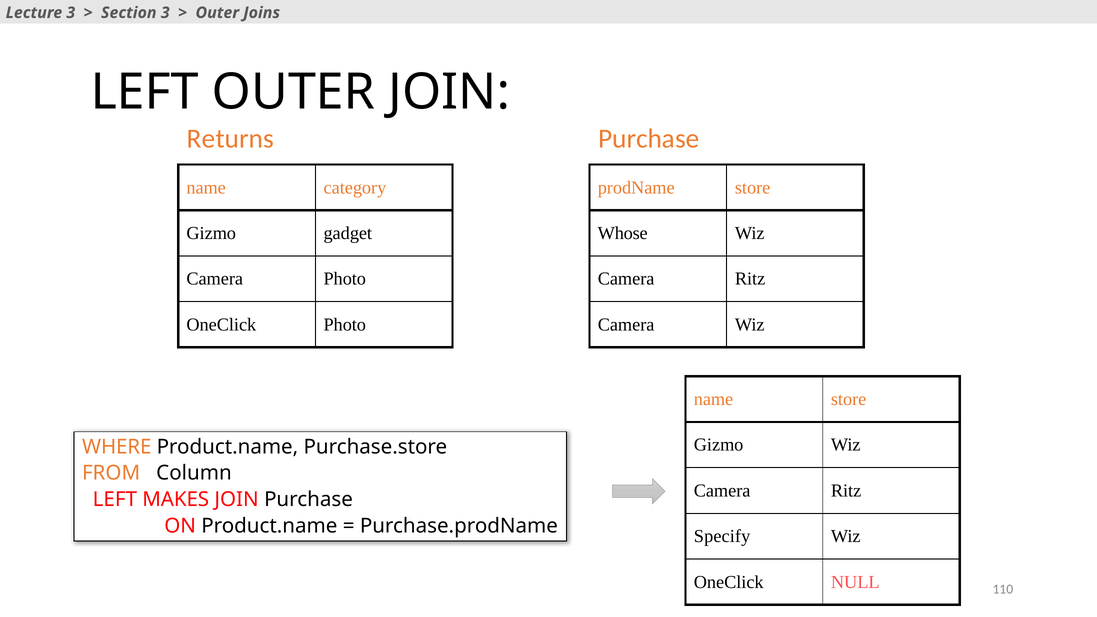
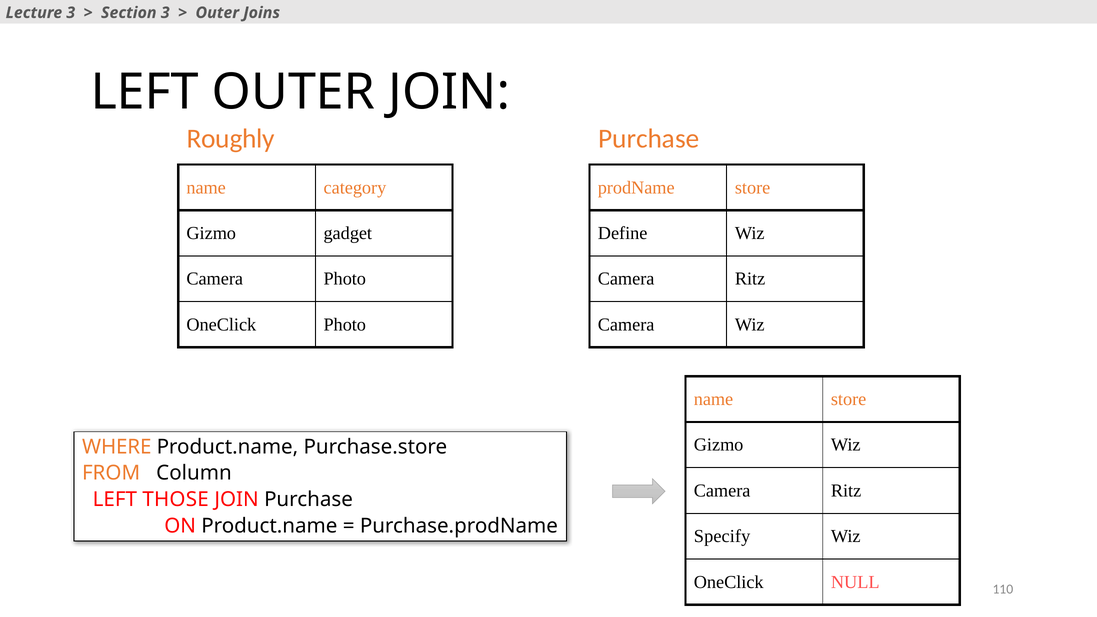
Returns: Returns -> Roughly (231, 139)
Whose: Whose -> Define (623, 233)
MAKES: MAKES -> THOSE (176, 499)
